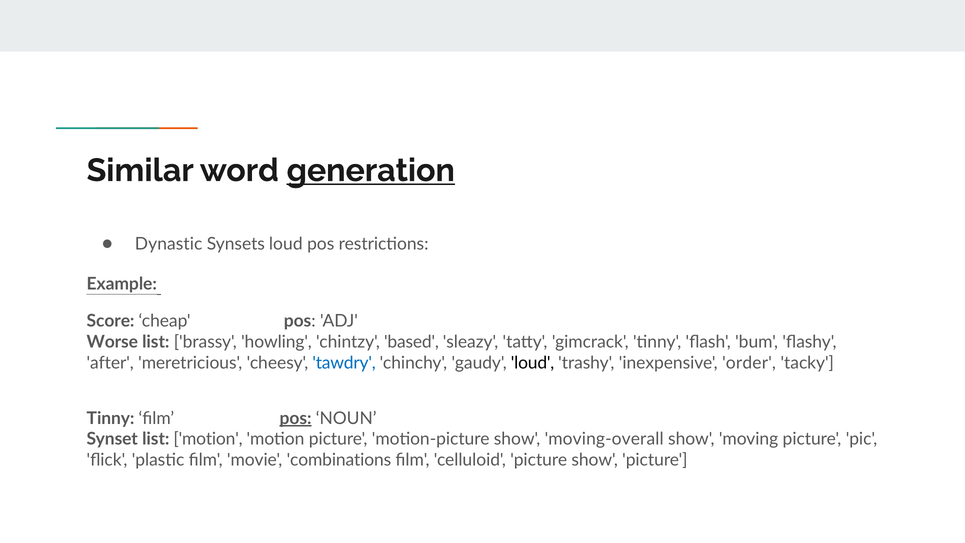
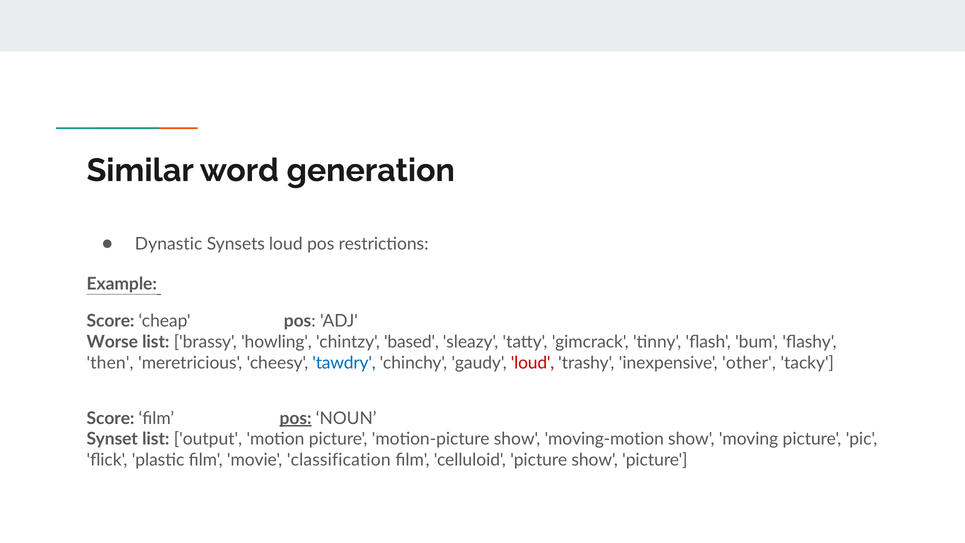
generation underline: present -> none (371, 170)
after: after -> then (110, 363)
loud colour: black -> red (533, 363)
order: order -> other (749, 363)
Tinny: Tinny -> Score (111, 418)
list motion: motion -> output (208, 439)
moving-overall: moving-overall -> moving-motion (604, 439)
combinations: combinations -> classification (339, 460)
